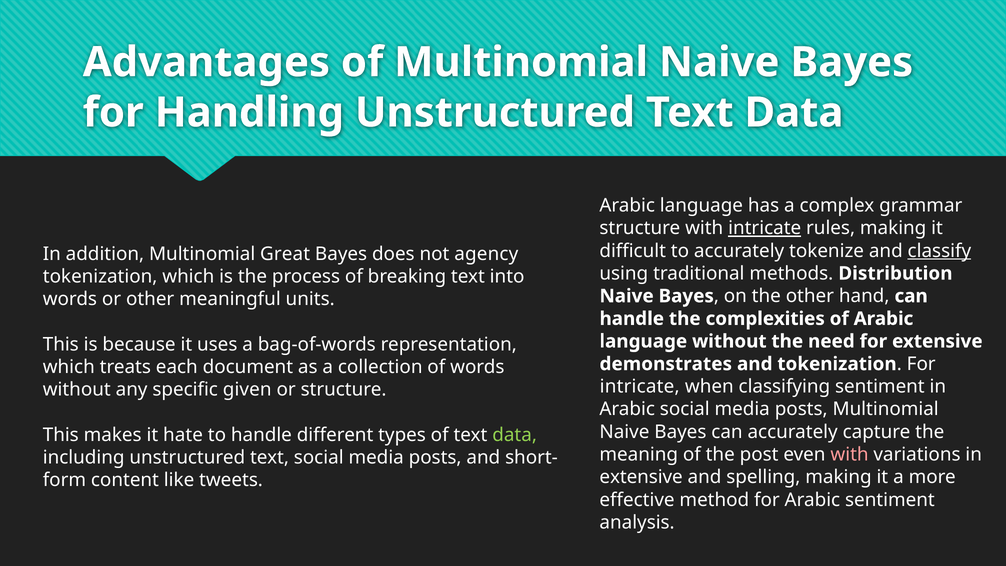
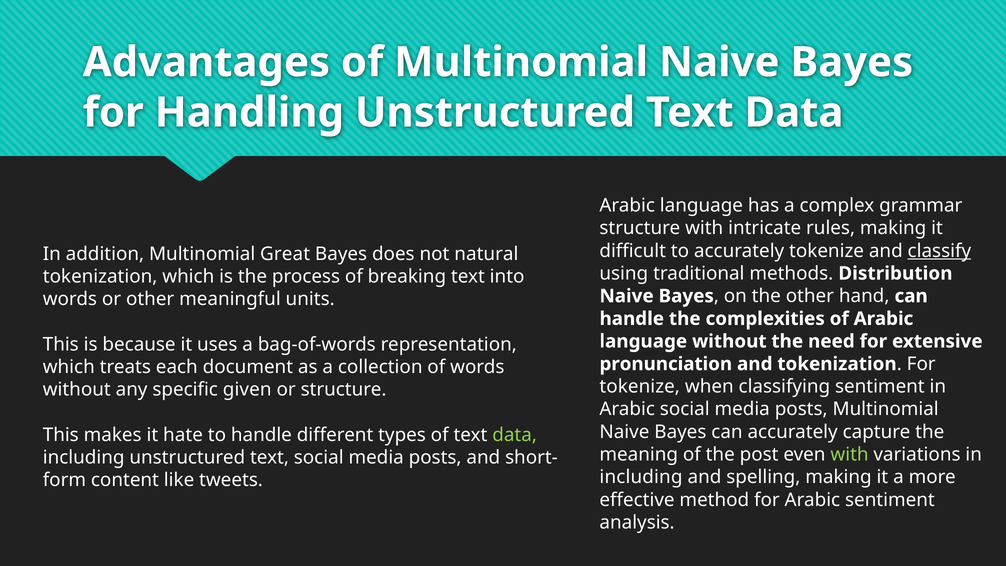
intricate underline: present -> none (765, 228)
agency: agency -> natural (486, 254)
demonstrates: demonstrates -> pronunciation (666, 364)
intricate: intricate -> tokenize (640, 387)
with colour: pink -> light green (850, 454)
extensive: extensive -> including (641, 477)
